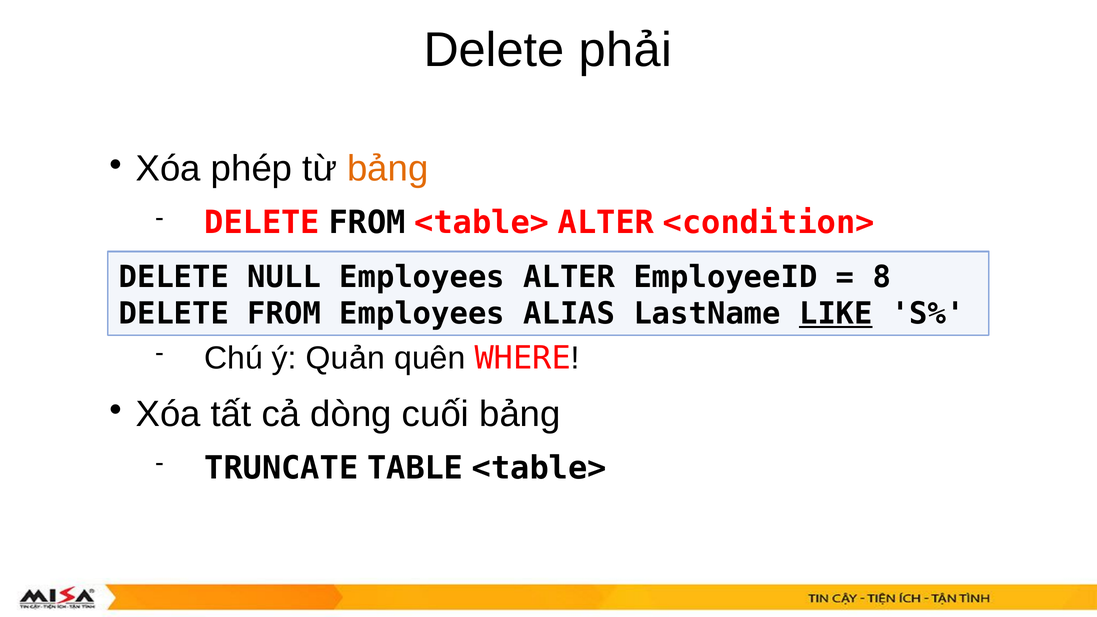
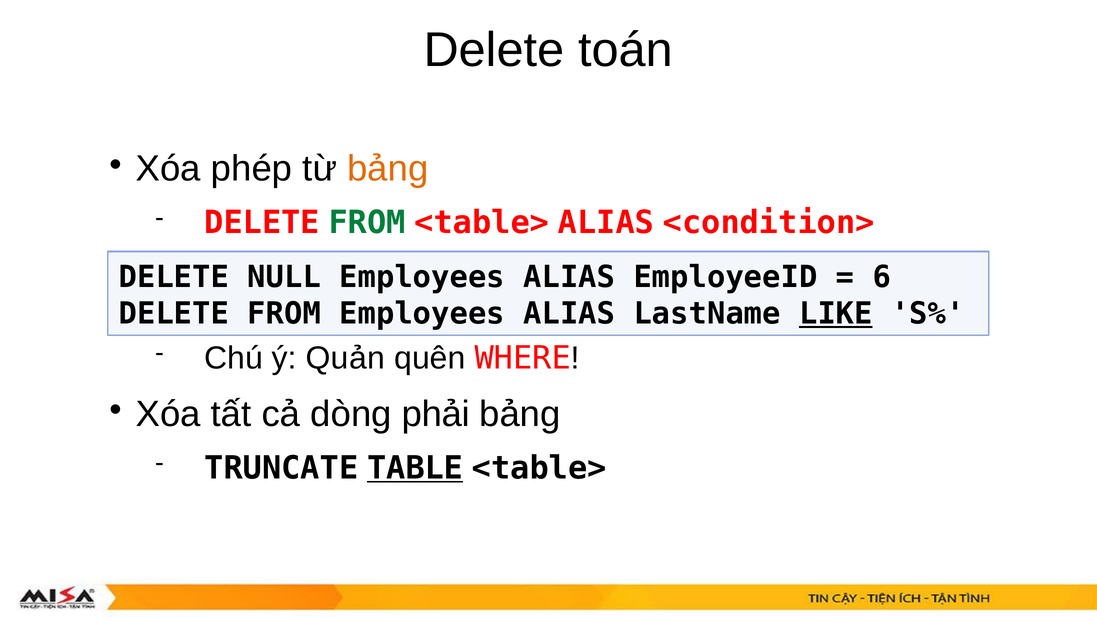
phải: phải -> toán (626, 50)
FROM colour: black -> green (367, 223)
<table> ALTER: ALTER -> ALIAS (606, 223)
ALTER: ALTER -> ALIAS (569, 277)
8: 8 -> 6 (882, 277)
cuối: cuối -> phải (436, 414)
TABLE underline: none -> present (415, 468)
